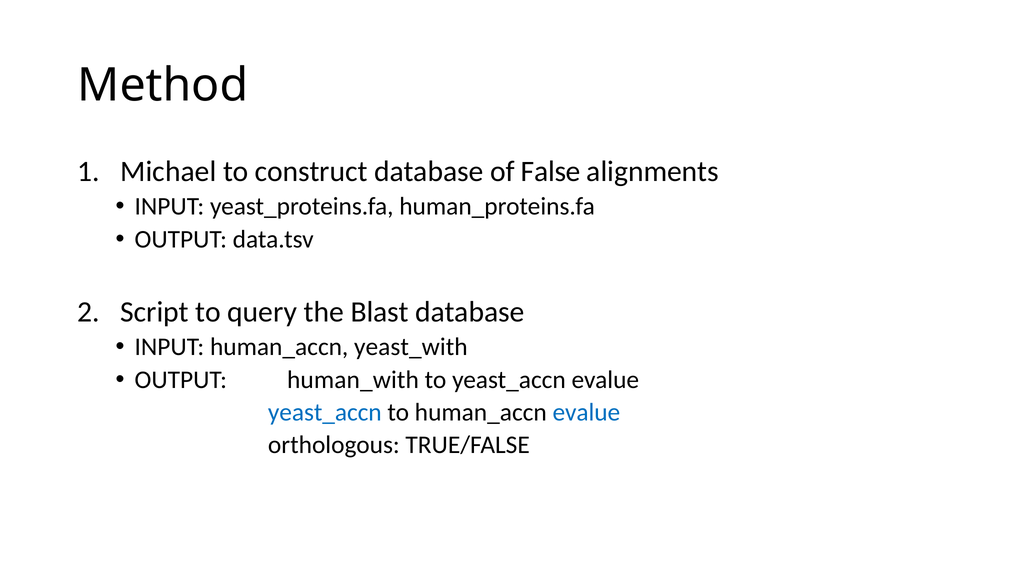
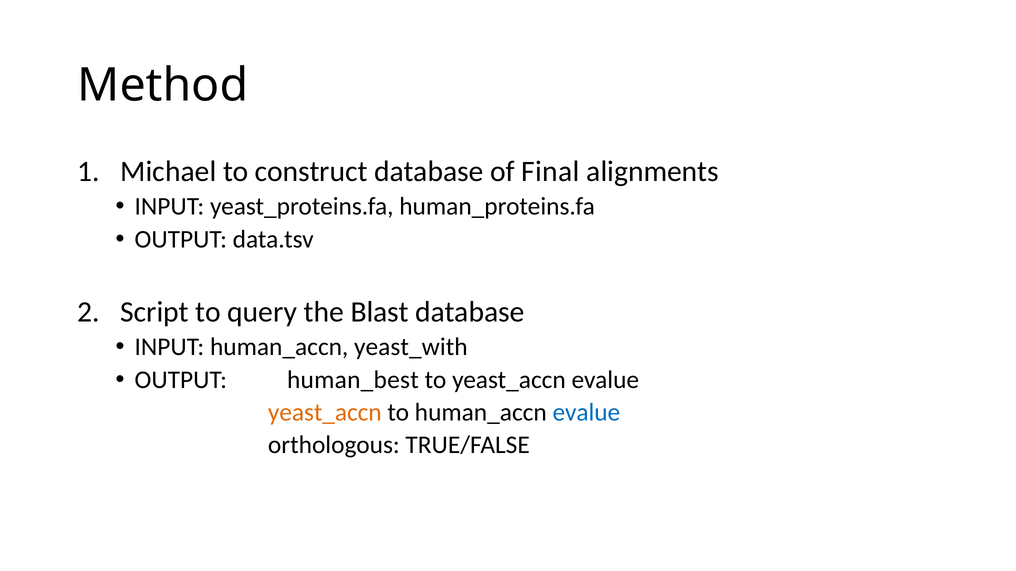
False: False -> Final (550, 172)
human_with: human_with -> human_best (353, 380)
yeast_accn colour: blue -> orange (325, 413)
